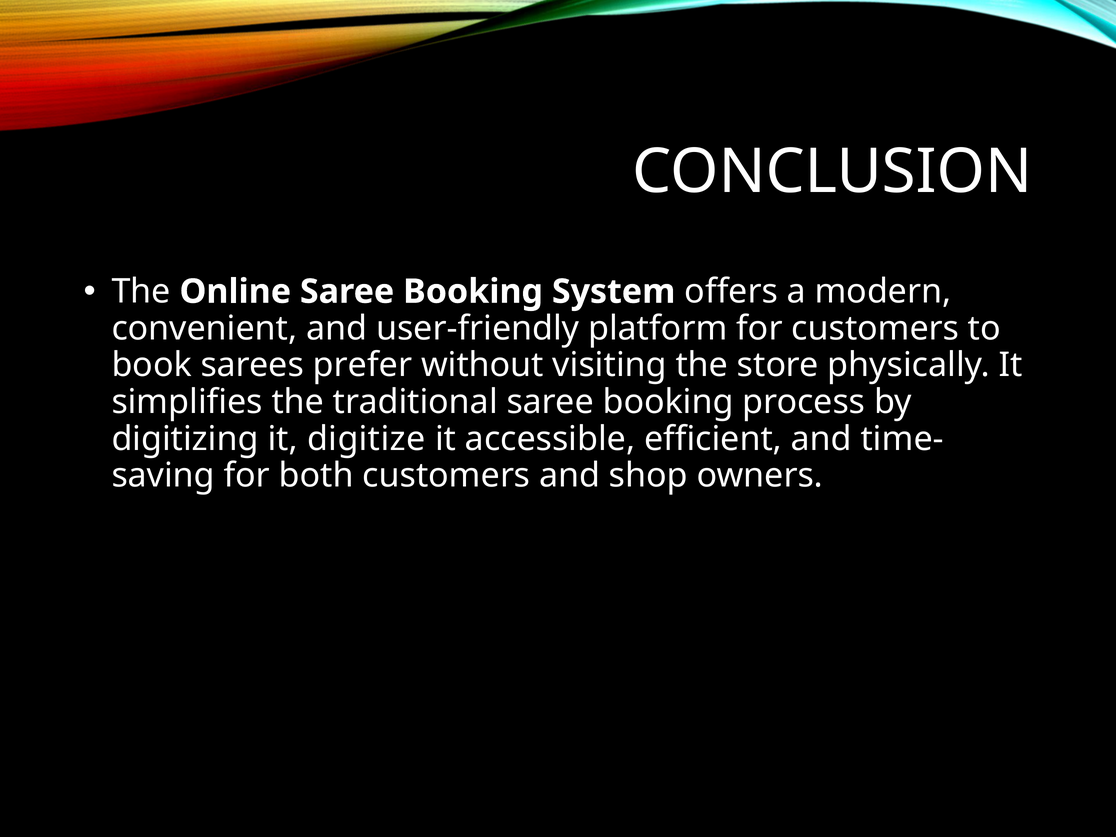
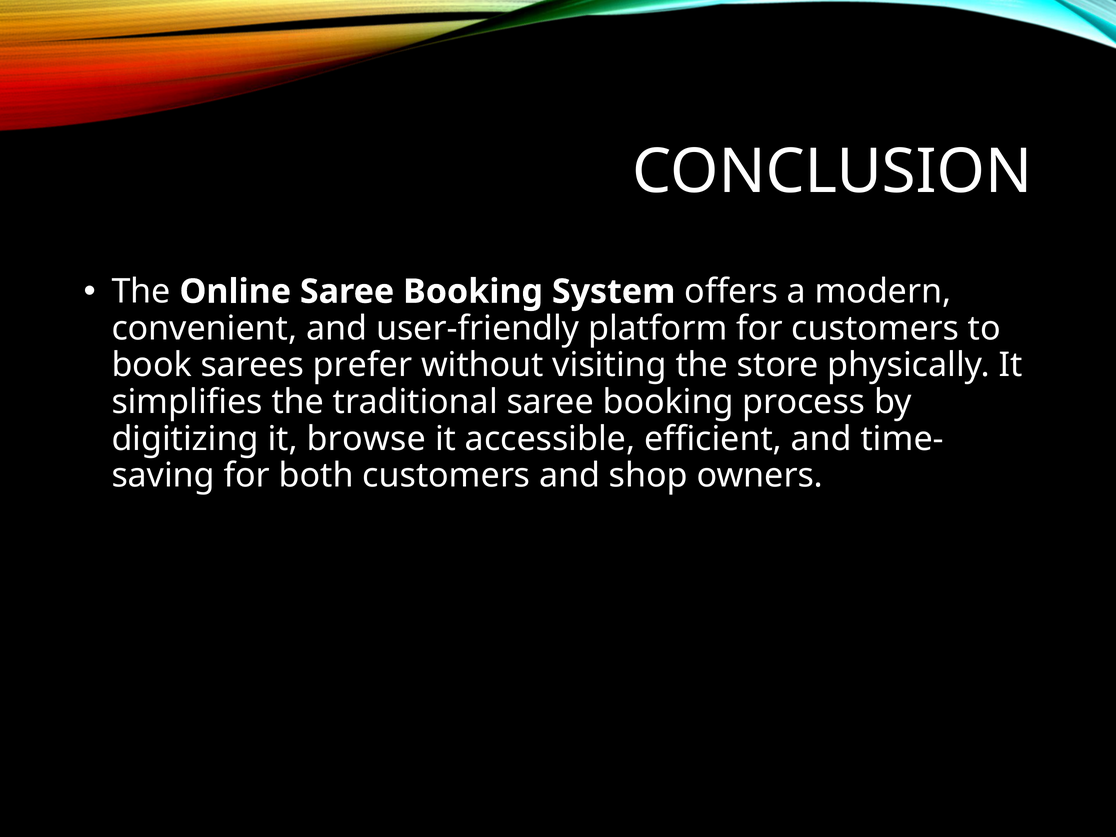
digitize: digitize -> browse (366, 439)
